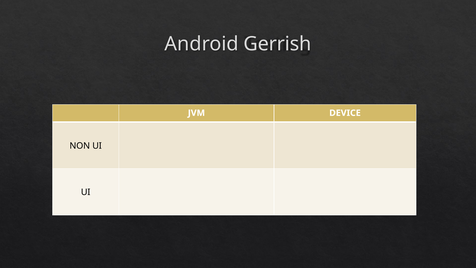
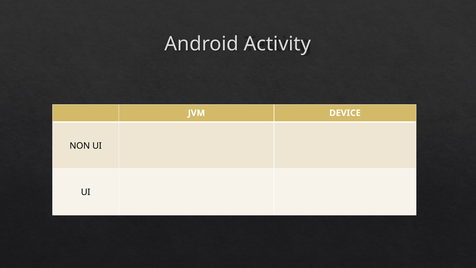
Gerrish: Gerrish -> Activity (277, 44)
